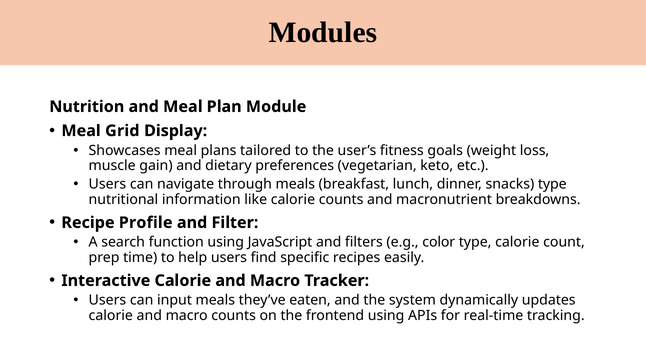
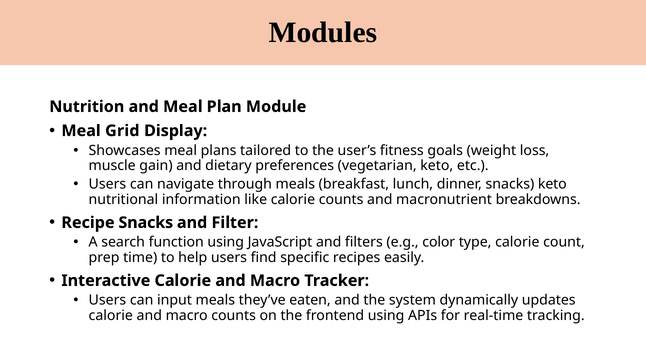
snacks type: type -> keto (552, 184)
Recipe Profile: Profile -> Snacks (146, 223)
